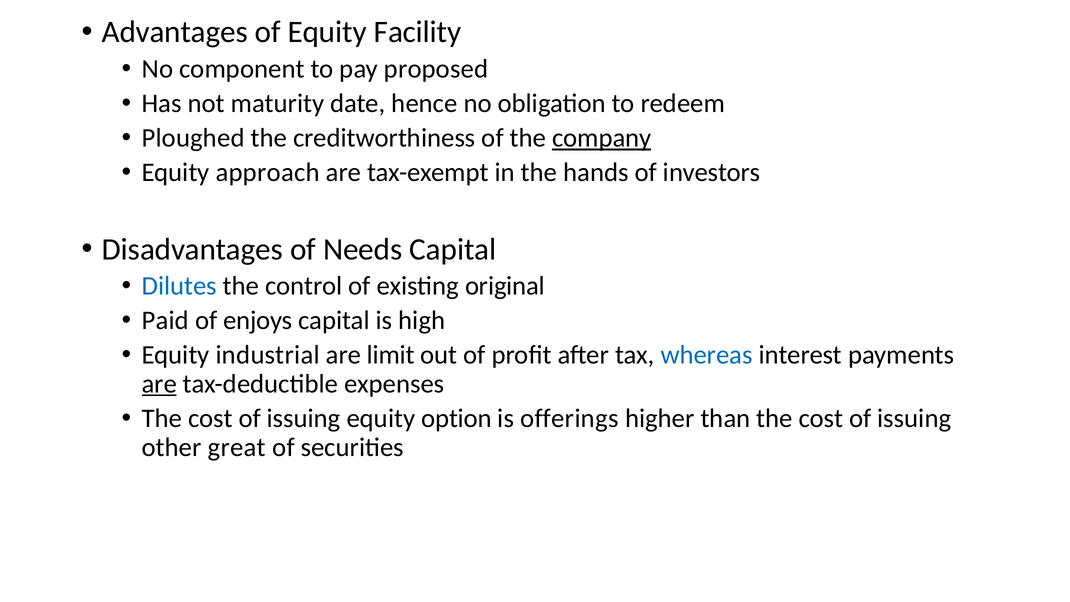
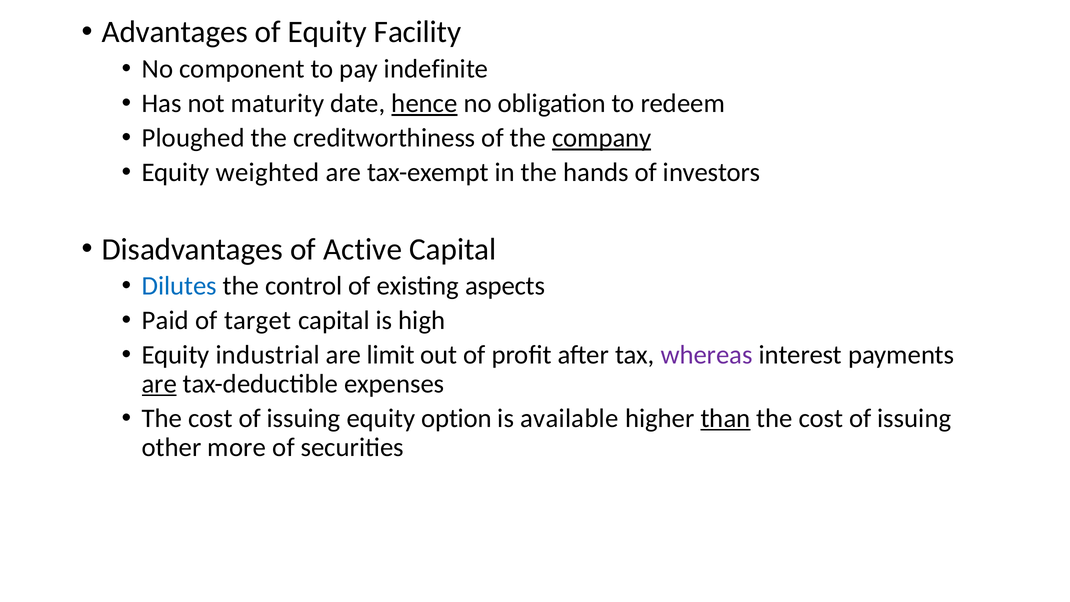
proposed: proposed -> indefinite (436, 69)
hence underline: none -> present (424, 103)
approach: approach -> weighted (268, 172)
Needs: Needs -> Active (363, 249)
original: original -> aspects (505, 286)
enjoys: enjoys -> target (258, 321)
whereas colour: blue -> purple (707, 355)
offerings: offerings -> available (569, 418)
than underline: none -> present (725, 418)
great: great -> more (237, 447)
